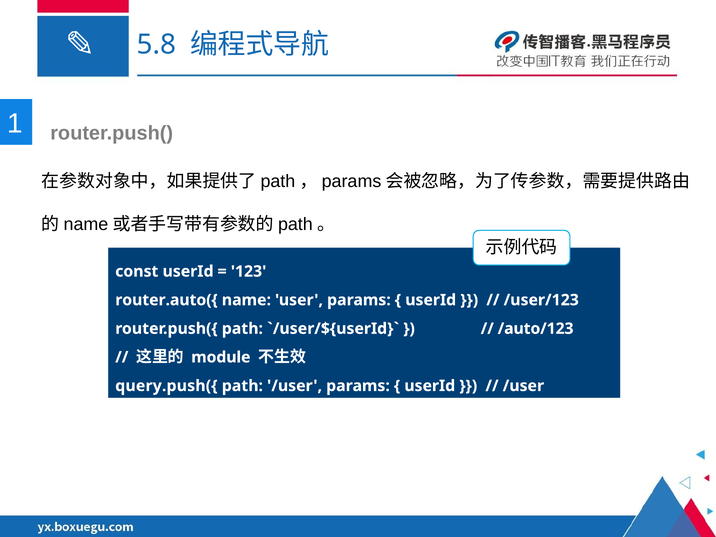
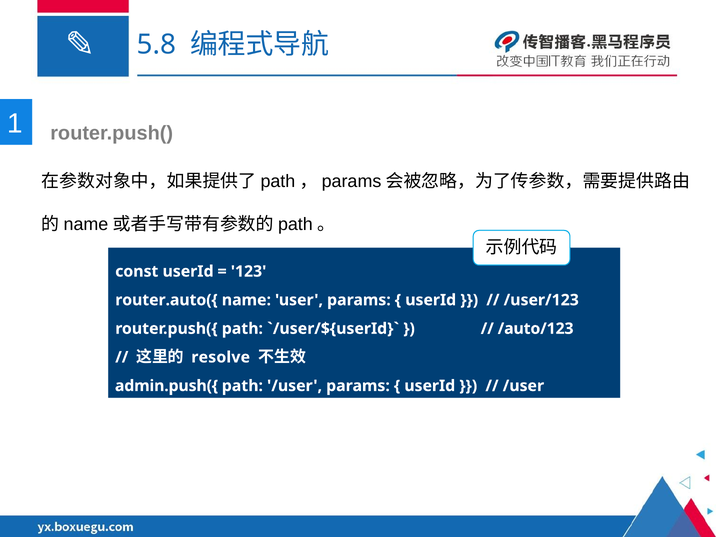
module: module -> resolve (221, 357)
query.push({: query.push({ -> admin.push({ (167, 386)
